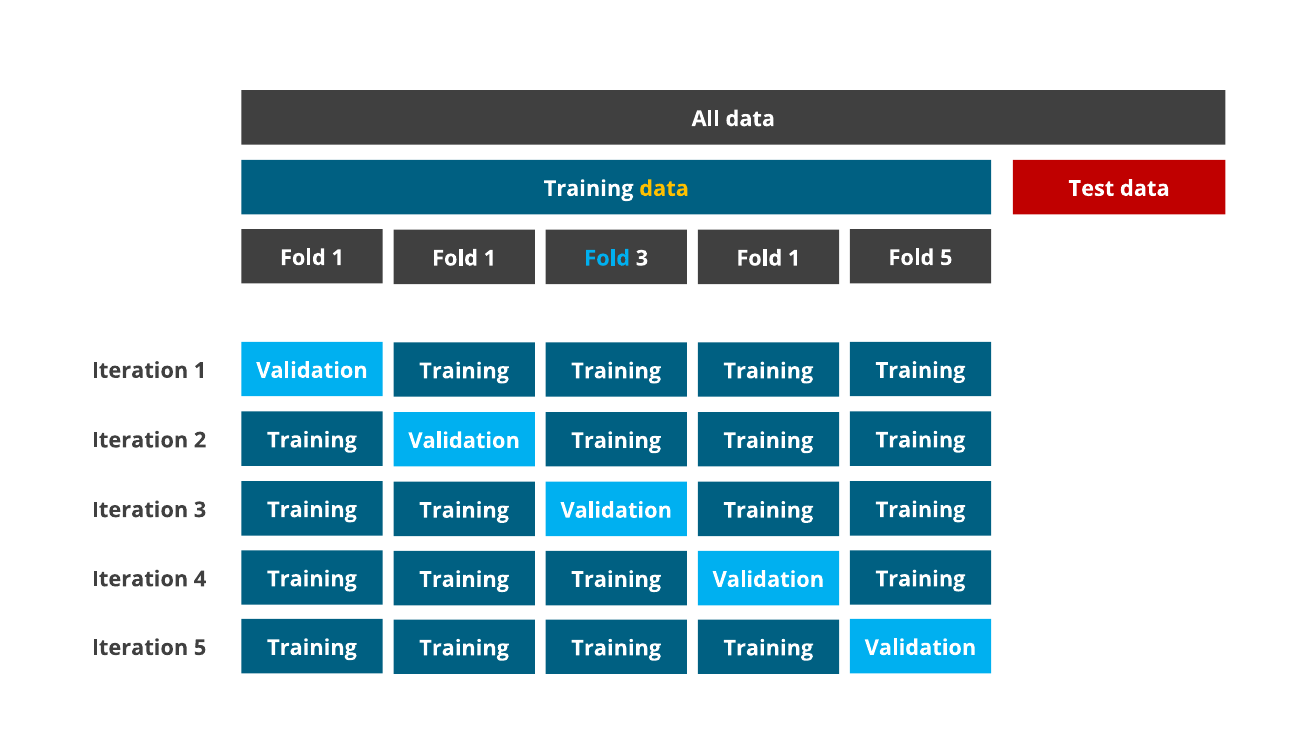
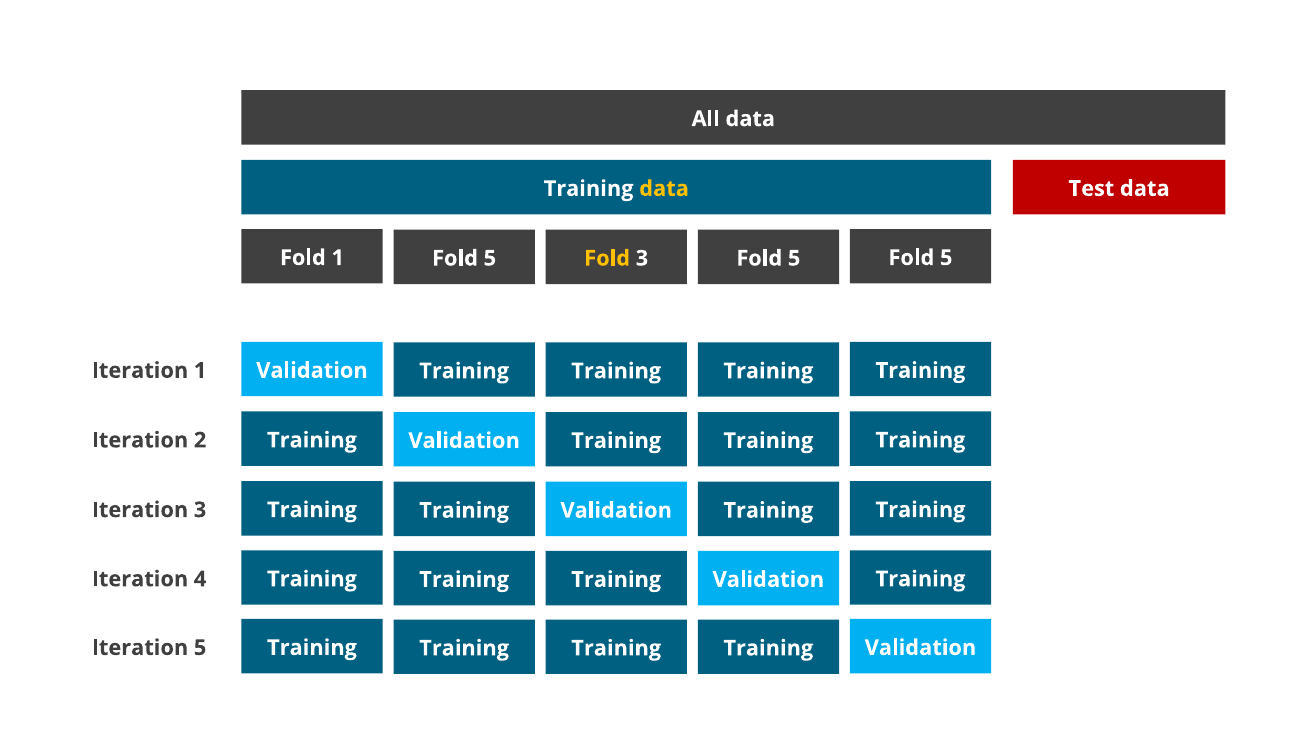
1: 1 -> 5 (490, 259)
Fold colour: light blue -> yellow (607, 259)
1: 1 -> 5 (794, 259)
